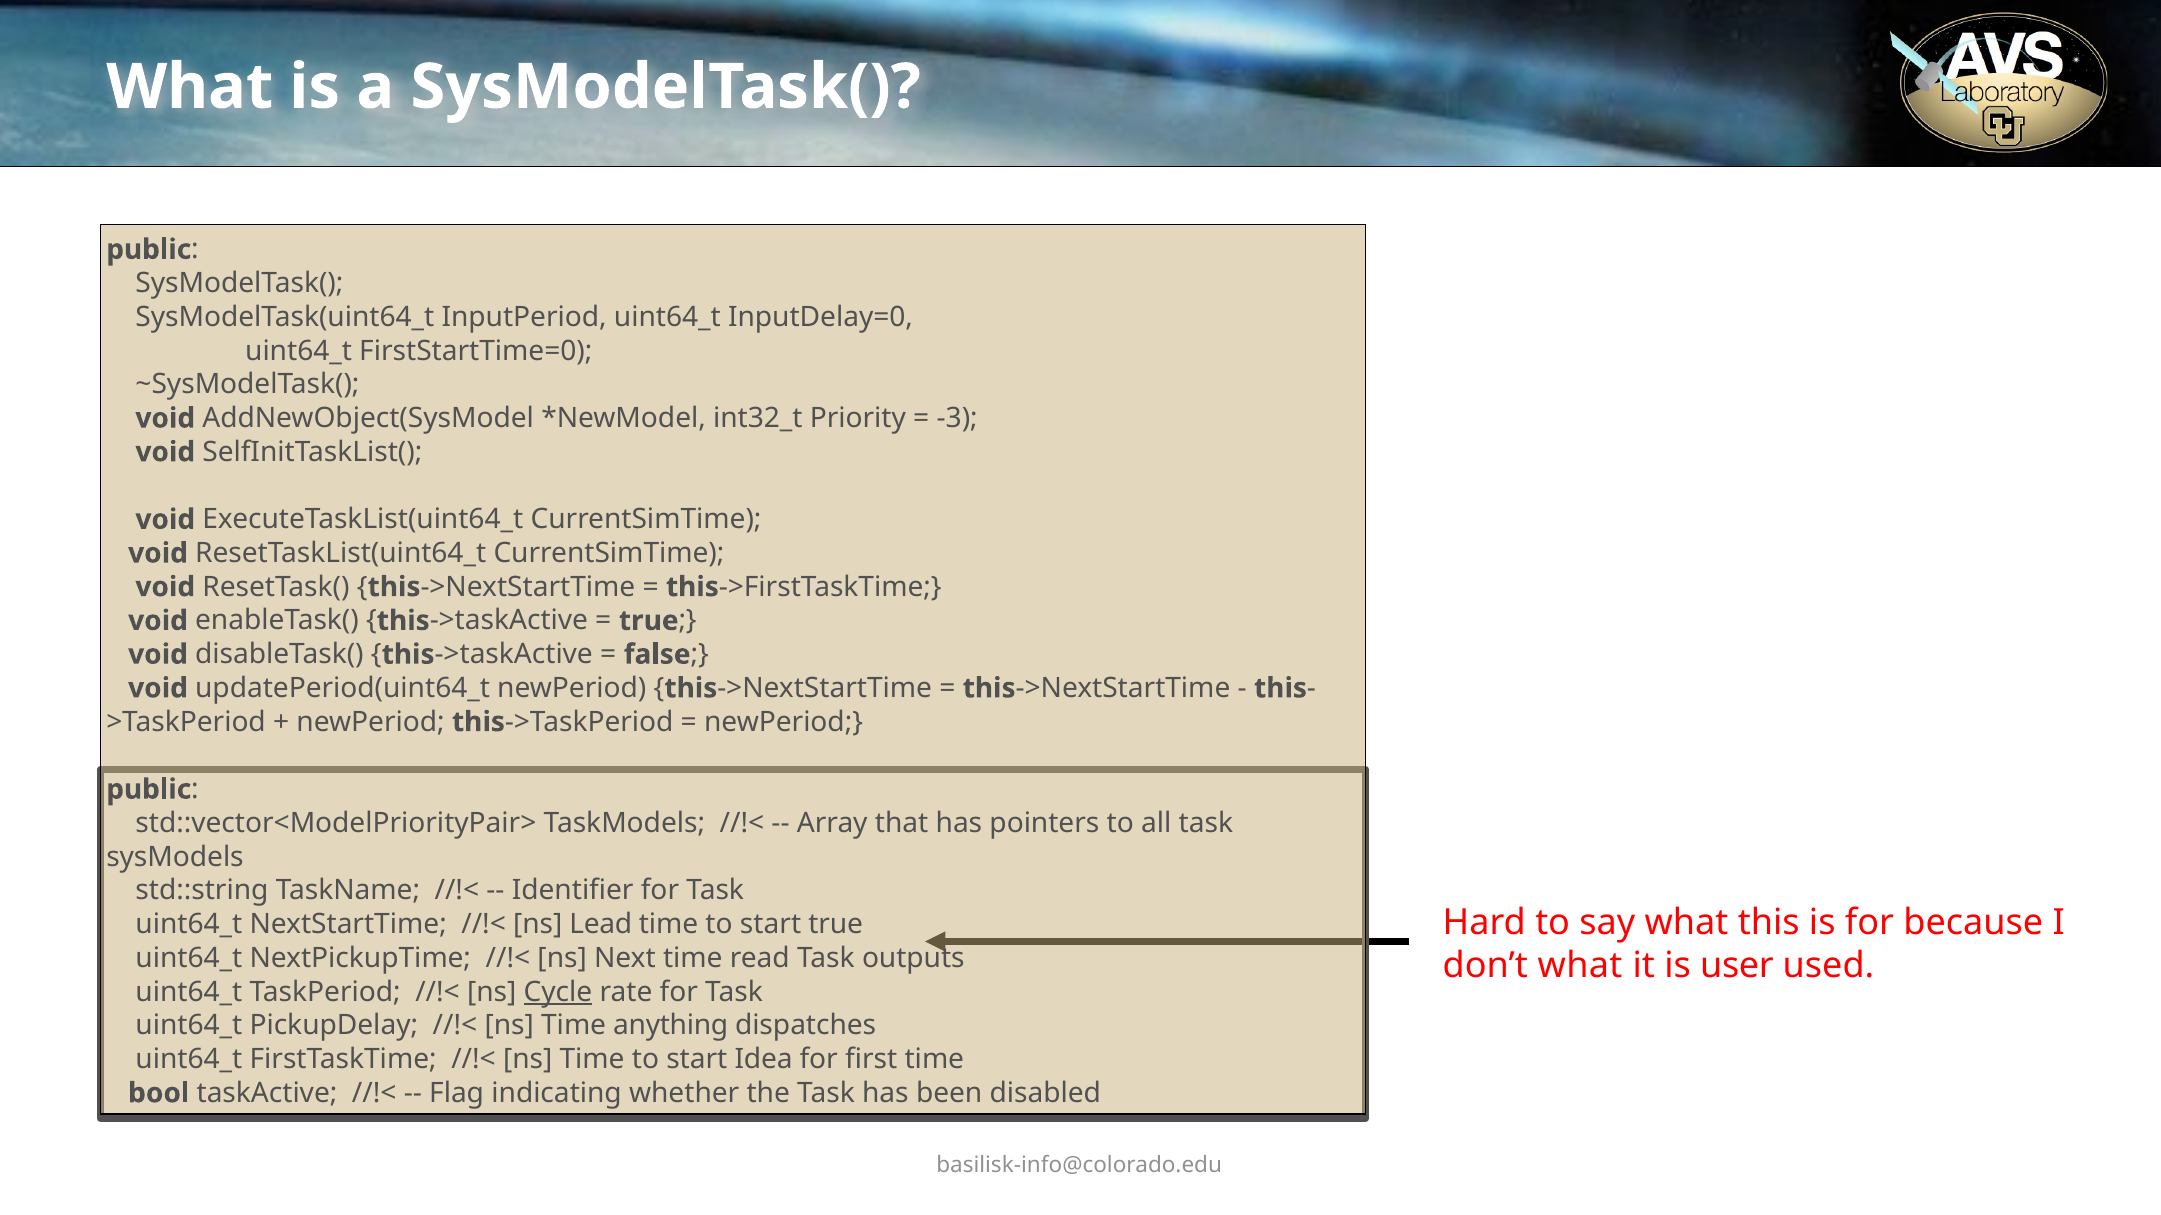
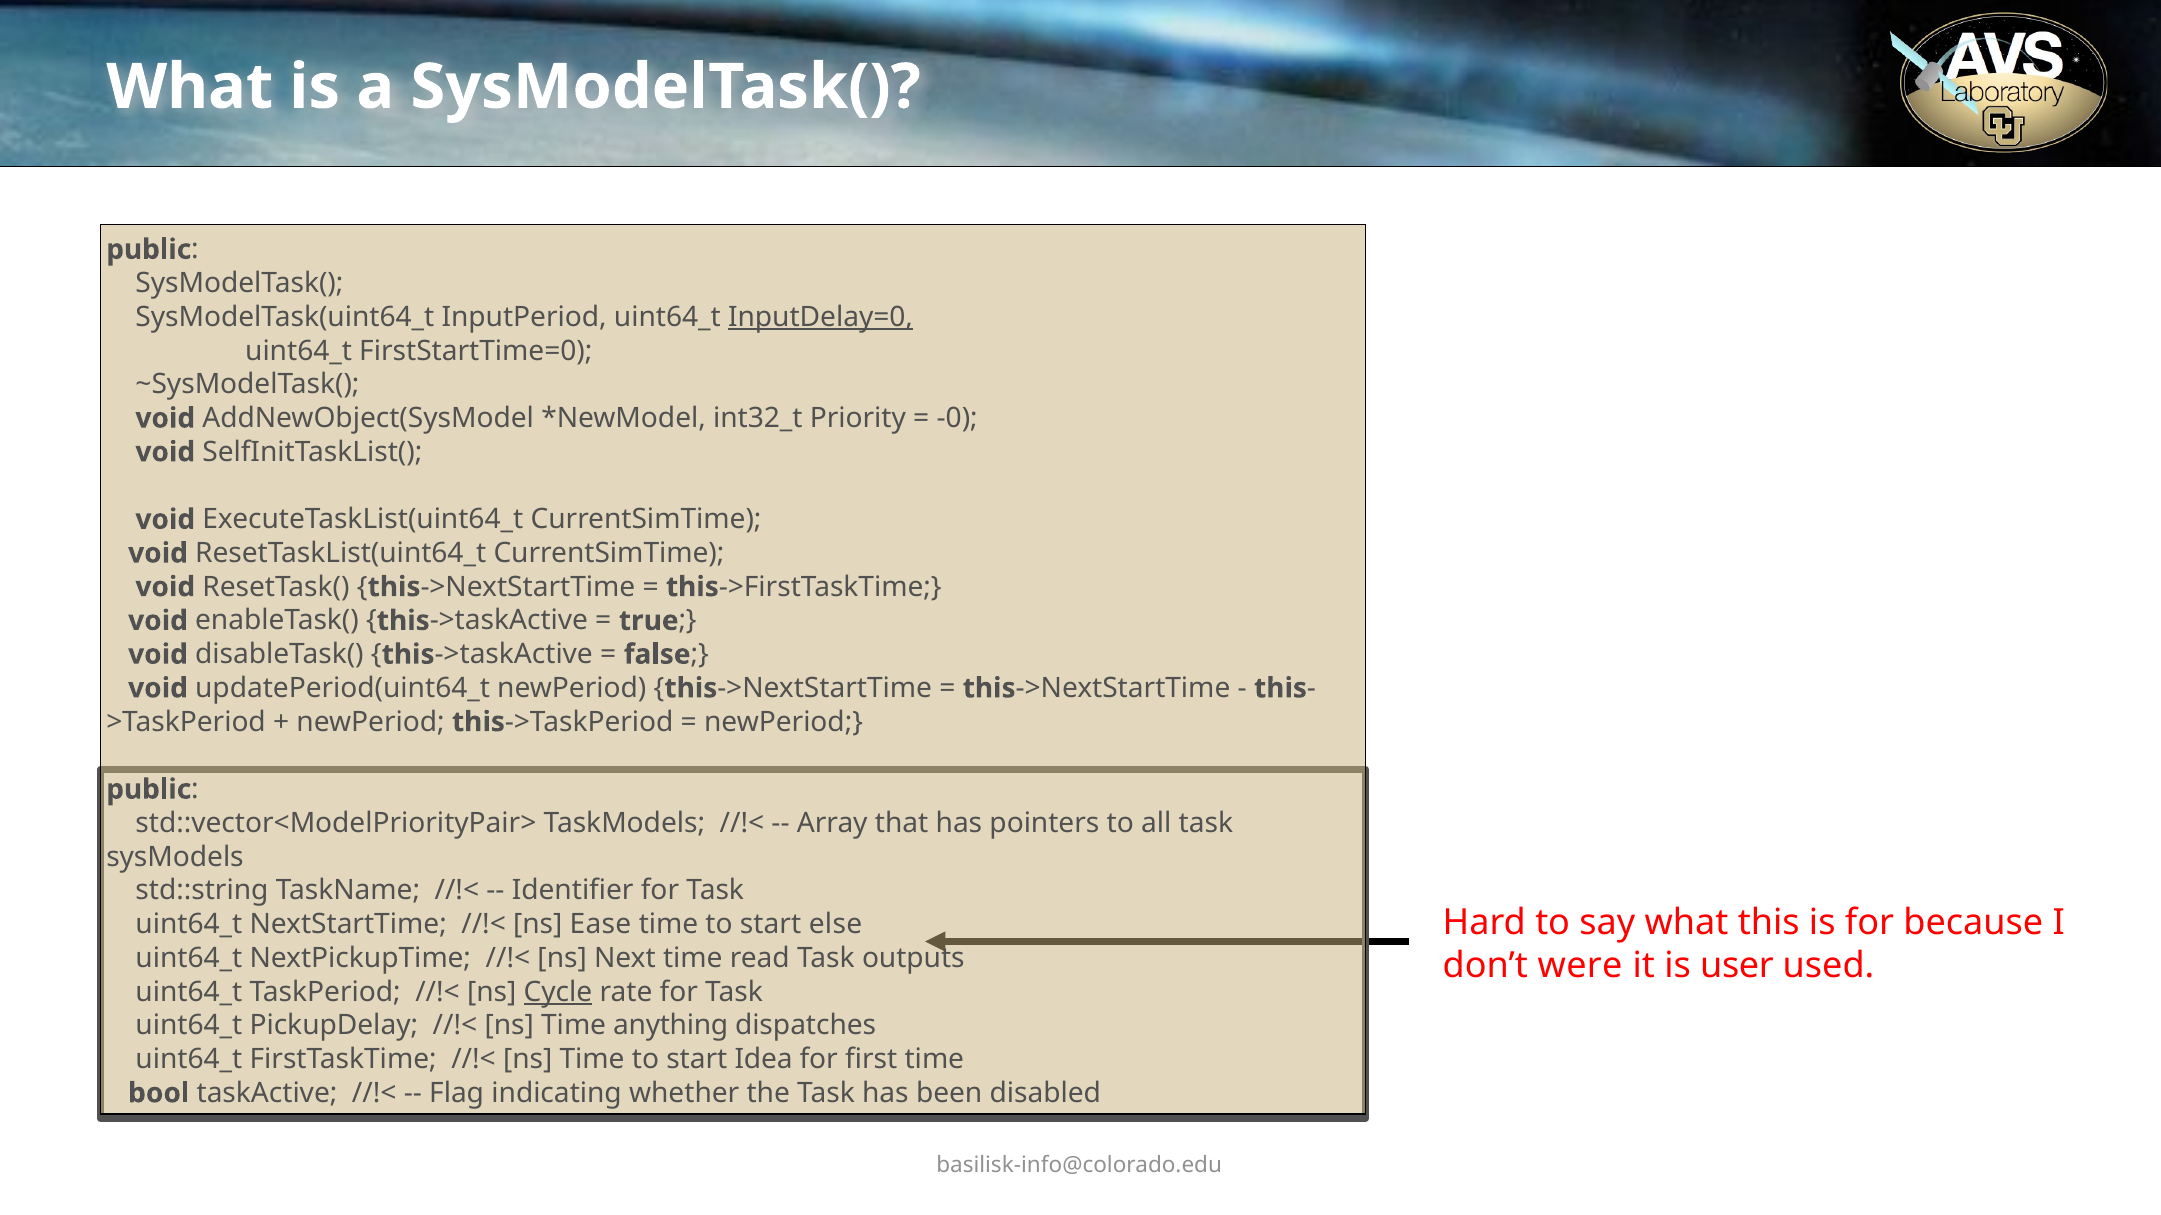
InputDelay=0 underline: none -> present (821, 317)
-3: -3 -> -0 (957, 418)
Lead: Lead -> Ease (601, 925)
start true: true -> else (835, 925)
don’t what: what -> were (1580, 966)
